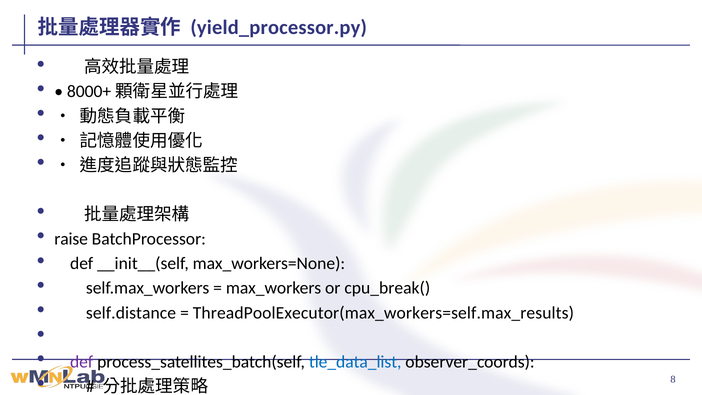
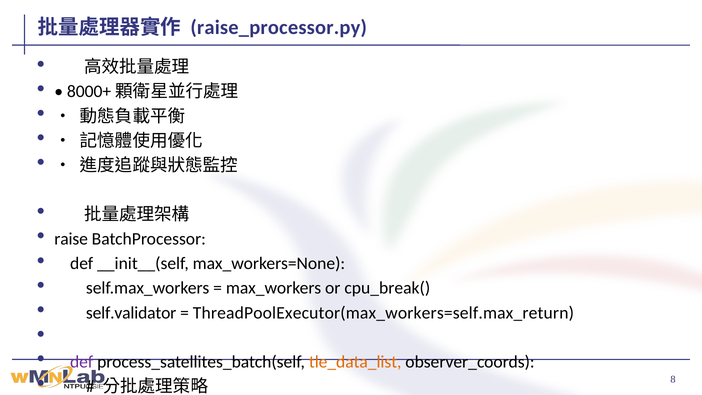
yield_processor.py: yield_processor.py -> raise_processor.py (279, 28)
self.distance: self.distance -> self.validator (131, 313)
ThreadPoolExecutor(max_workers=self.max_results: ThreadPoolExecutor(max_workers=self.max_results -> ThreadPoolExecutor(max_workers=self.max_return (383, 313)
tle_data_list colour: blue -> orange (355, 362)
